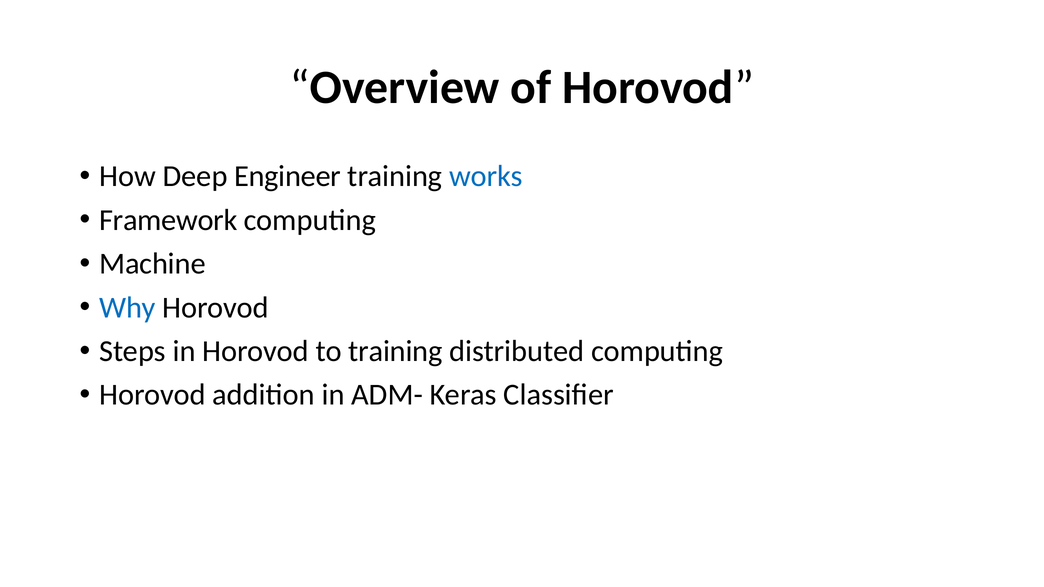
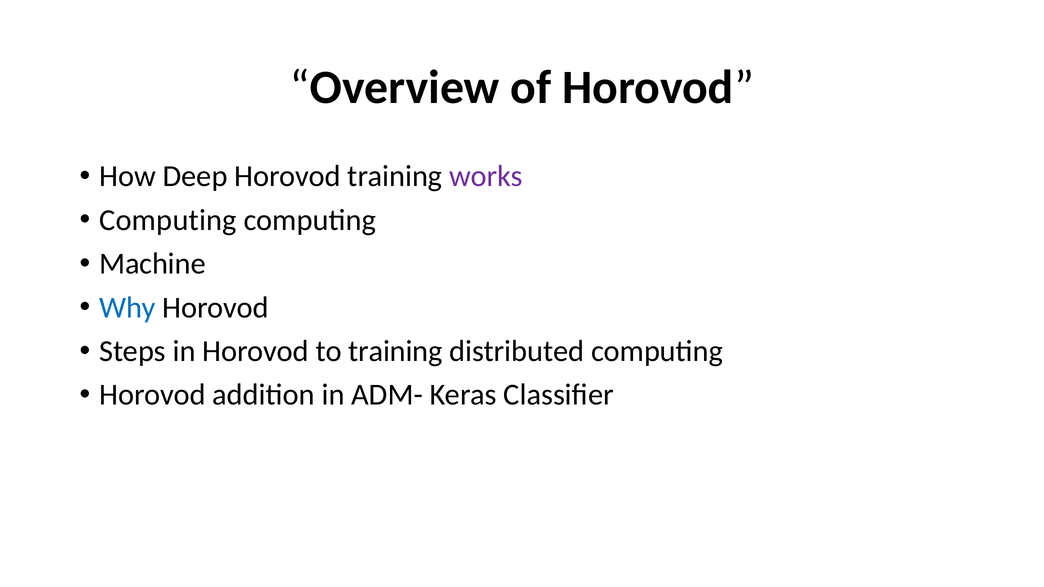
Deep Engineer: Engineer -> Horovod (288, 176)
works colour: blue -> purple (486, 176)
Framework: Framework -> Computing (168, 220)
